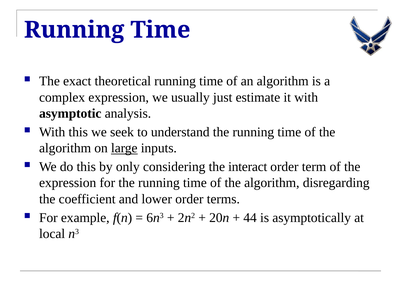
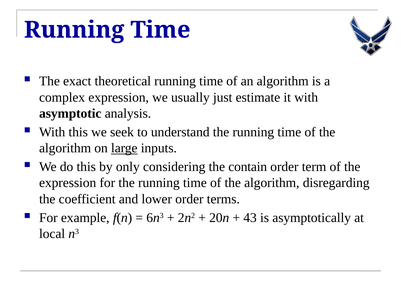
interact: interact -> contain (248, 167)
44: 44 -> 43 (250, 217)
